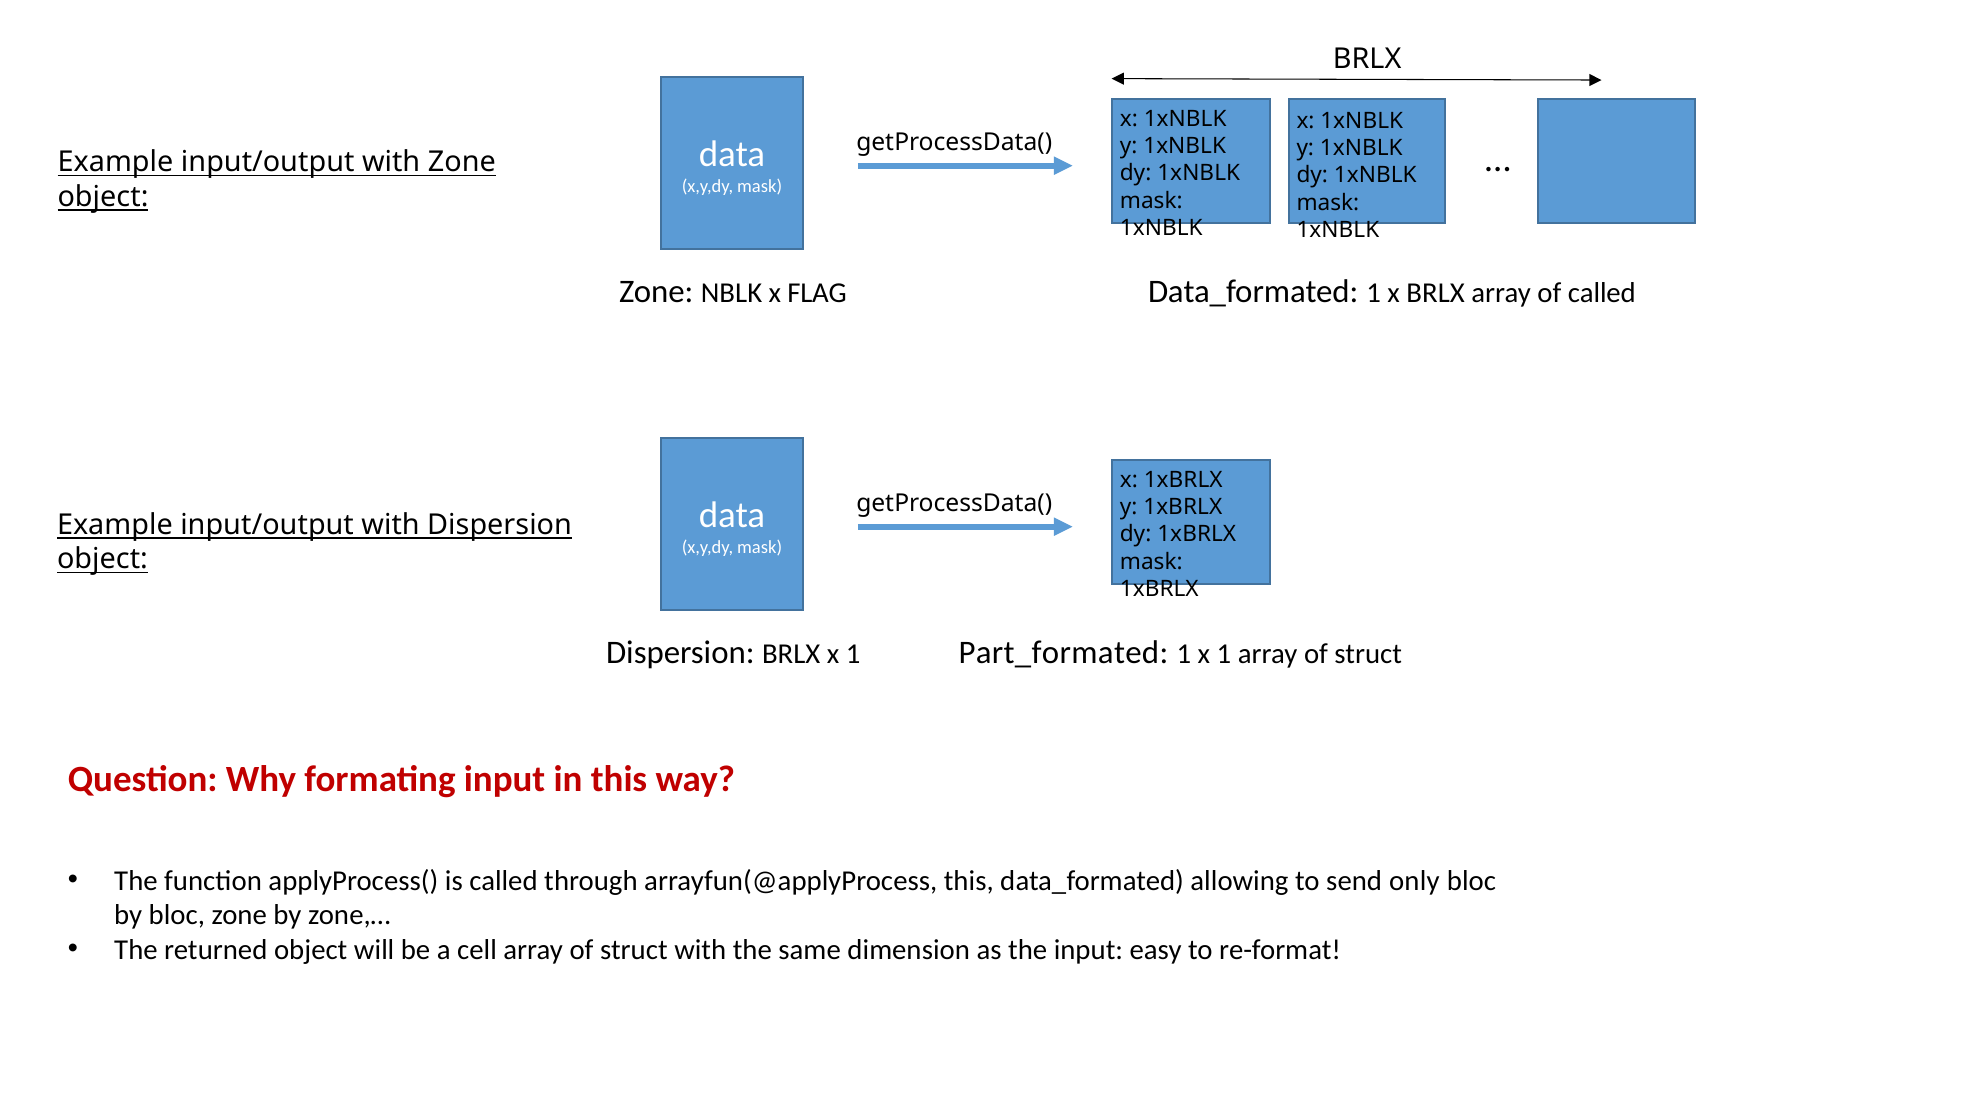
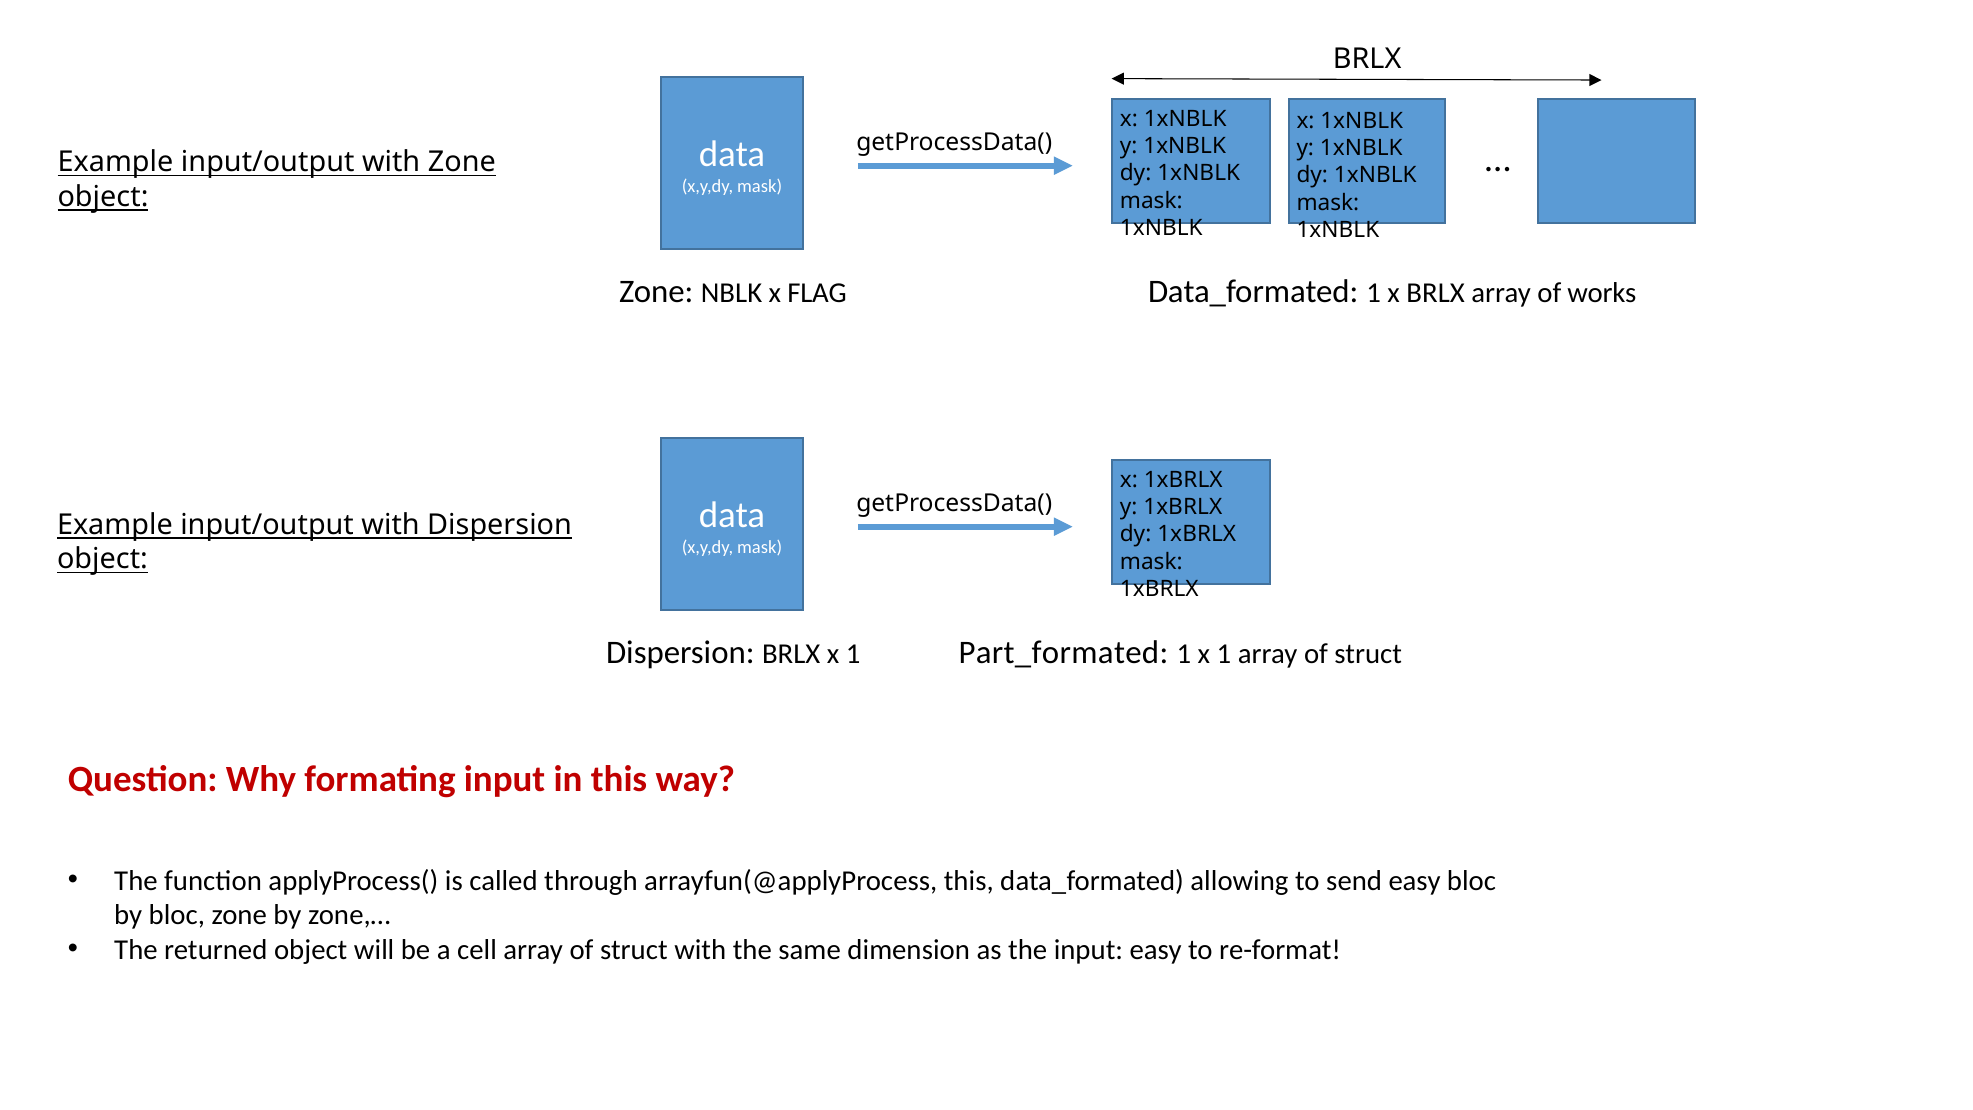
of called: called -> works (1602, 293)
send only: only -> easy (1415, 881)
